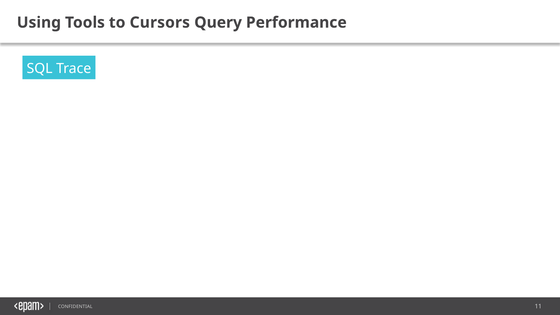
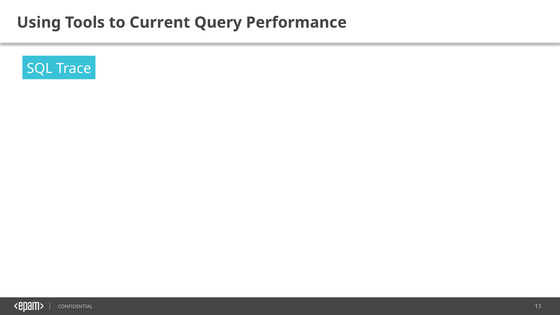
Cursors: Cursors -> Current (160, 23)
